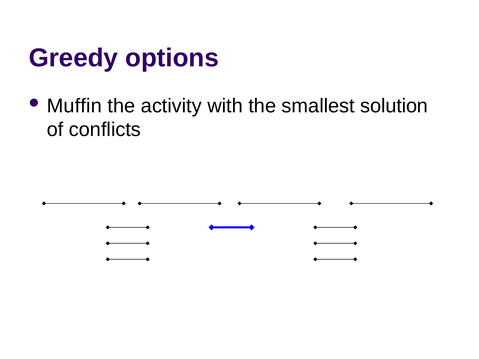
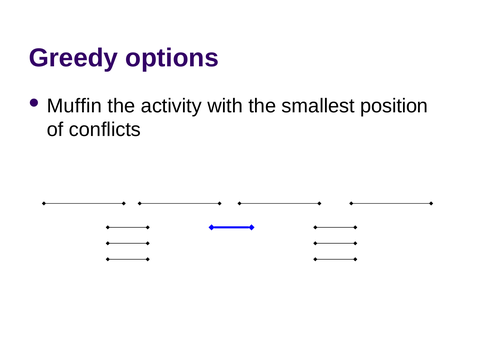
solution: solution -> position (394, 106)
